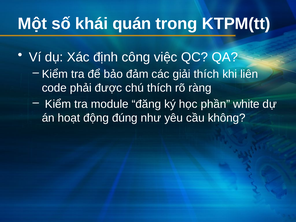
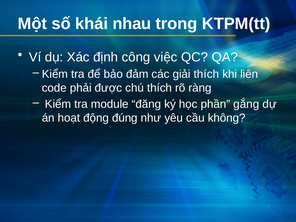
quán: quán -> nhau (132, 24)
white: white -> gắng (246, 104)
